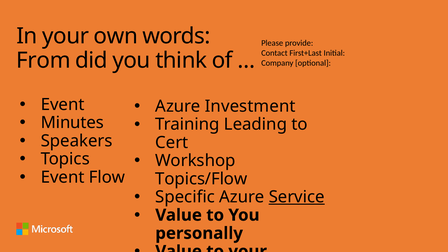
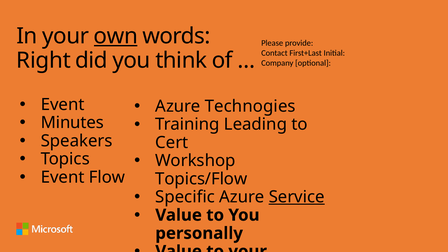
own underline: none -> present (116, 36)
From: From -> Right (44, 60)
Investment: Investment -> Technogies (250, 106)
